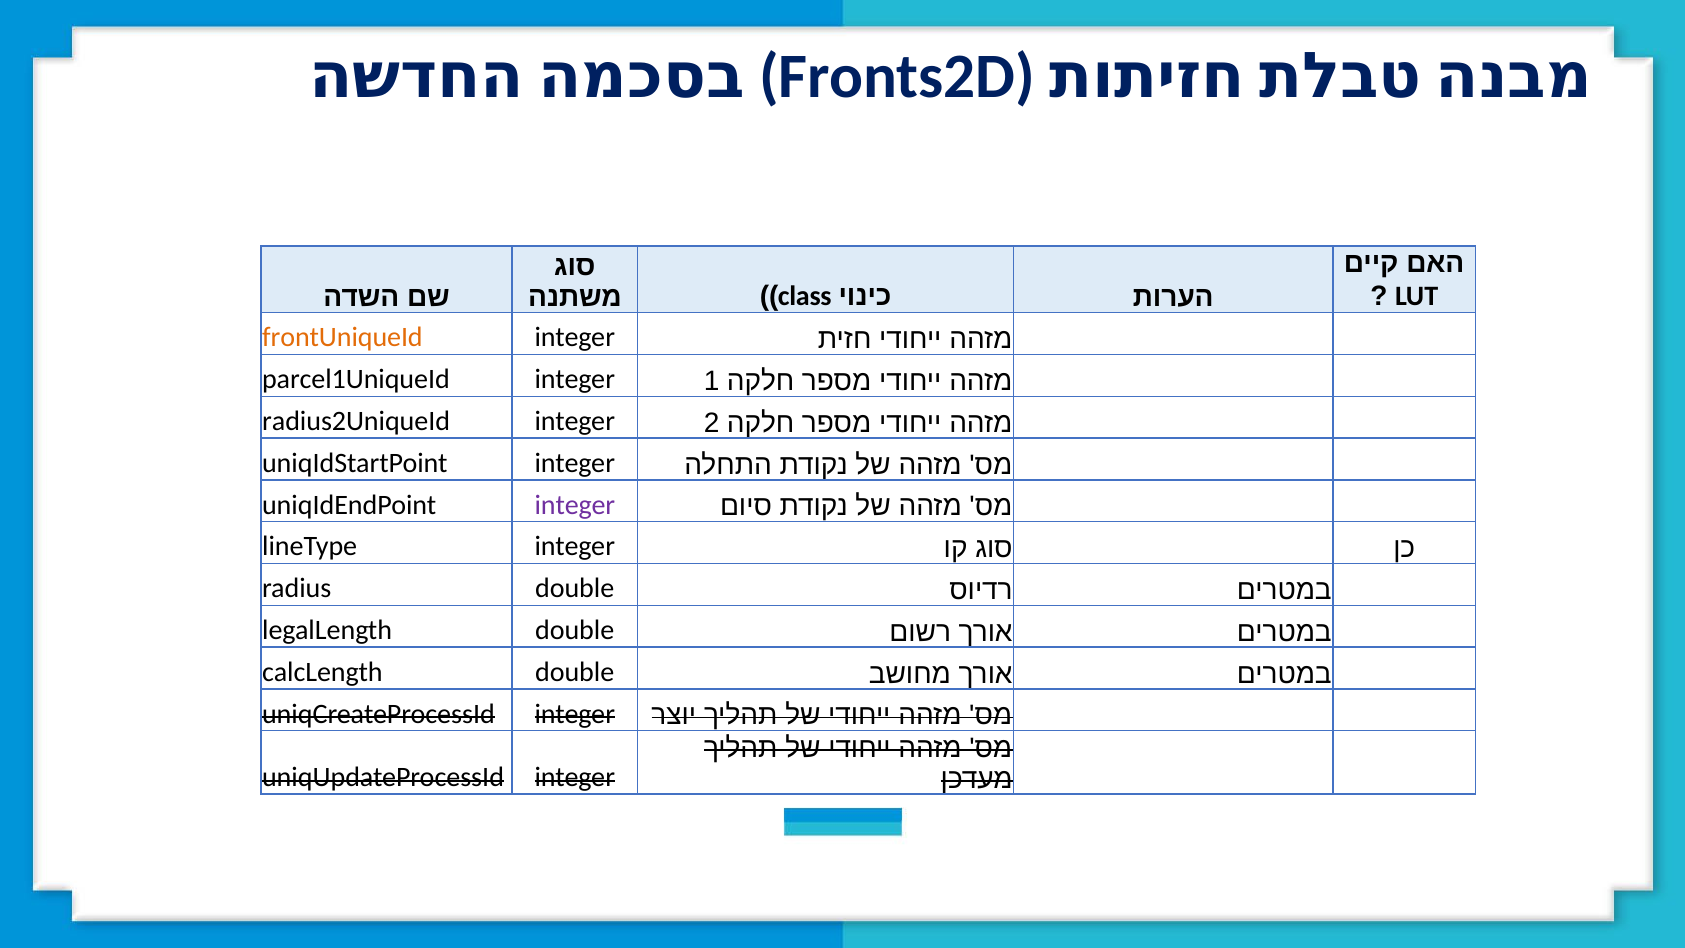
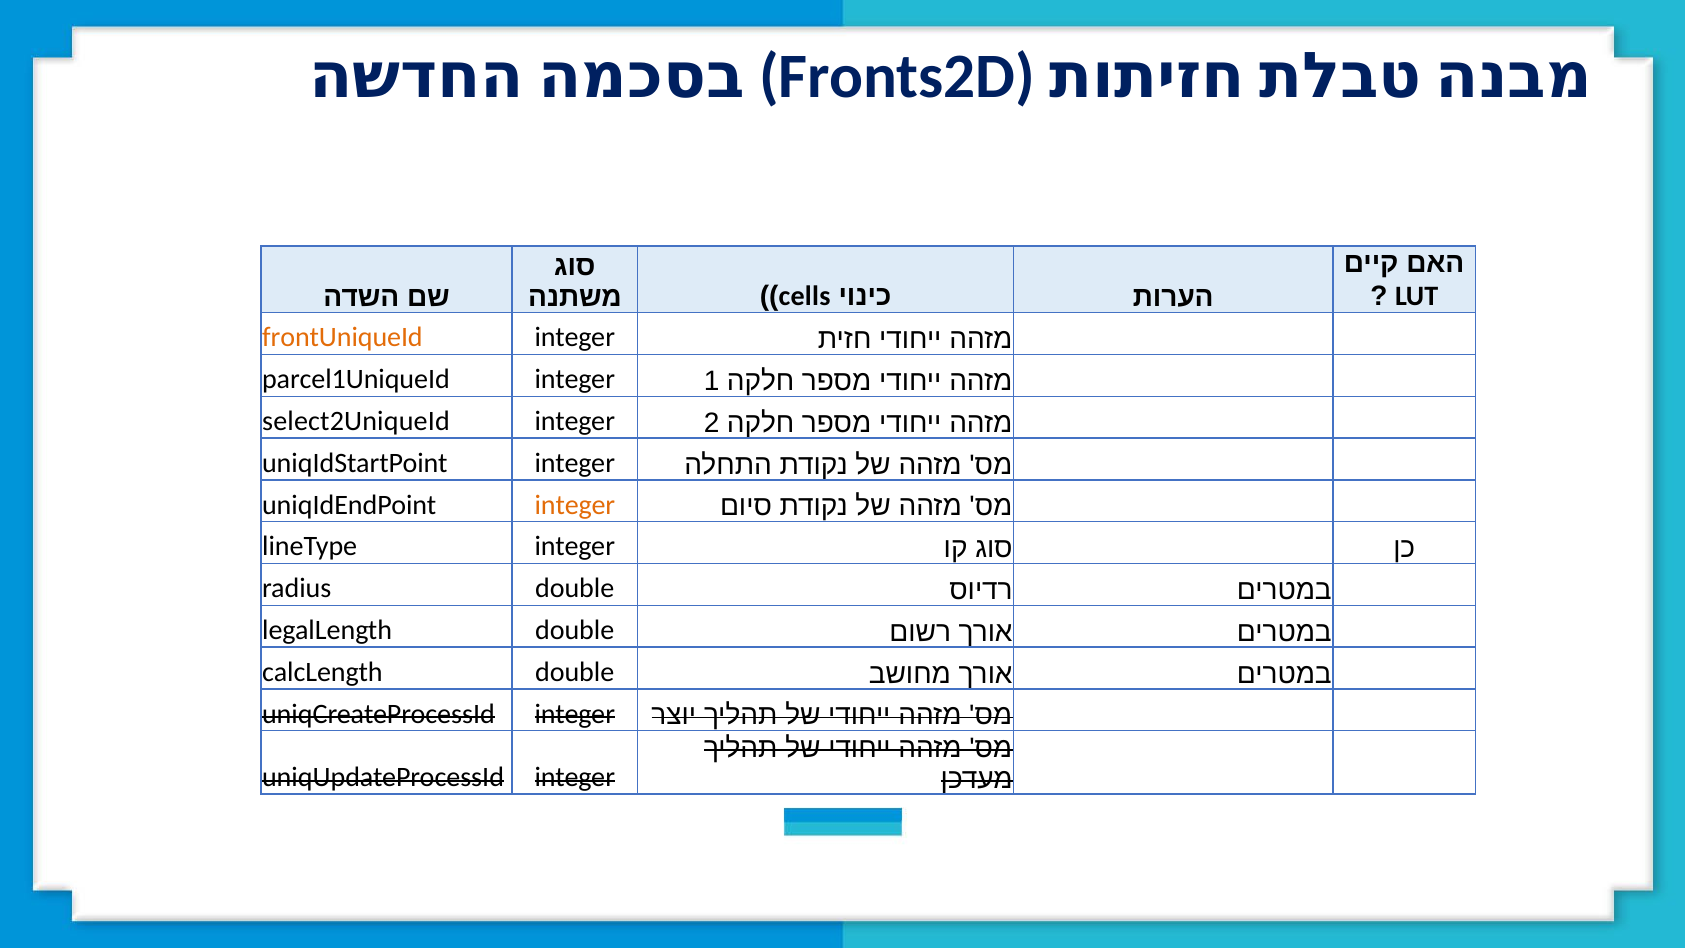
class: class -> cells (804, 296)
radius2UniqueId: radius2UniqueId -> select2UniqueId (356, 421)
integer colour: purple -> orange (575, 505)
